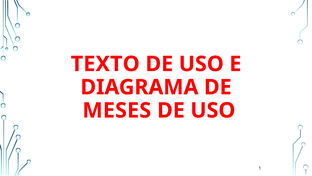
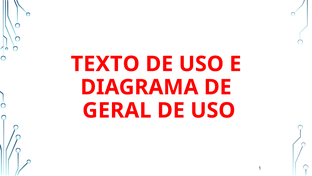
MESES: MESES -> GERAL (117, 110)
